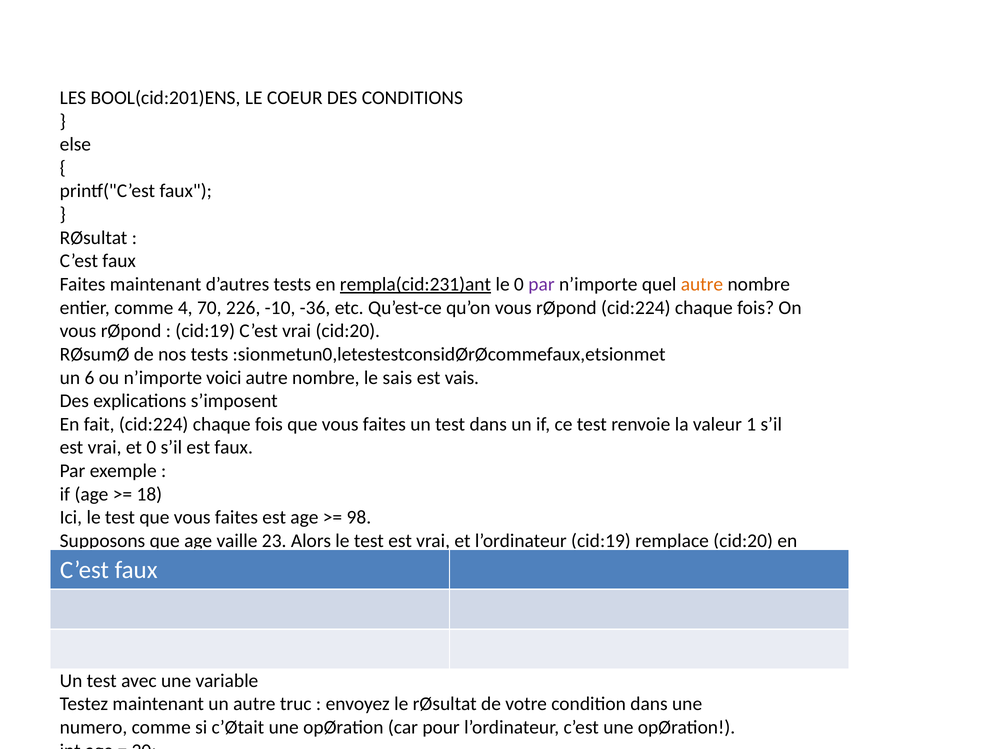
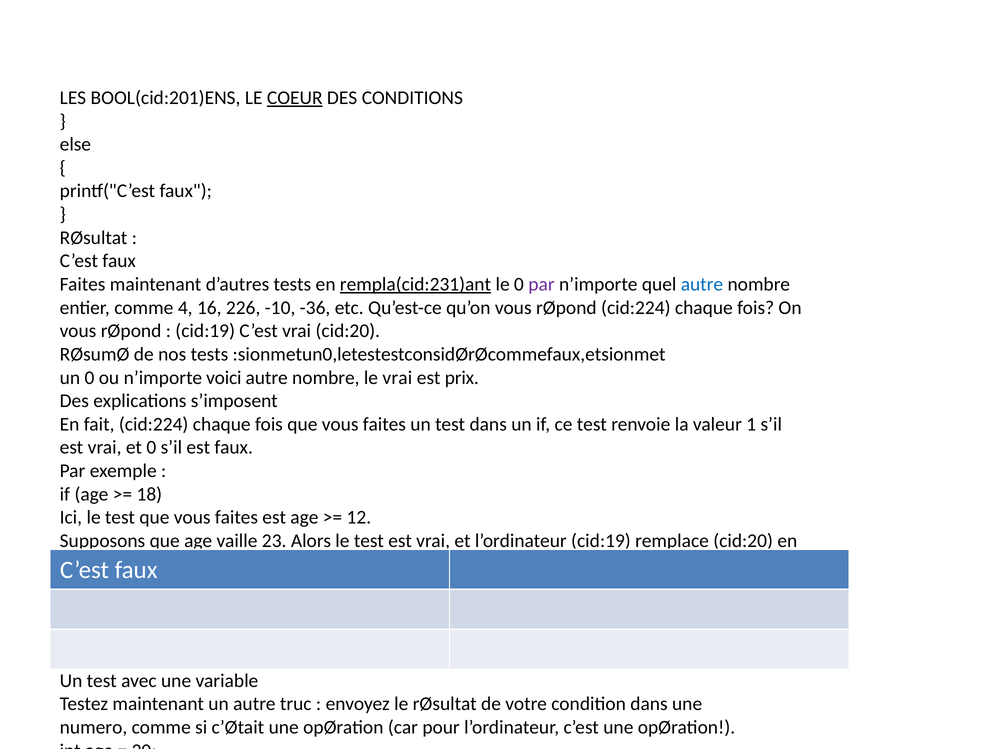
COEUR underline: none -> present (295, 98)
autre colour: orange -> blue (702, 284)
70: 70 -> 16 (209, 308)
un 6: 6 -> 0 (89, 378)
le sais: sais -> vrai (397, 378)
vais: vais -> prix (462, 378)
98: 98 -> 12 (359, 518)
